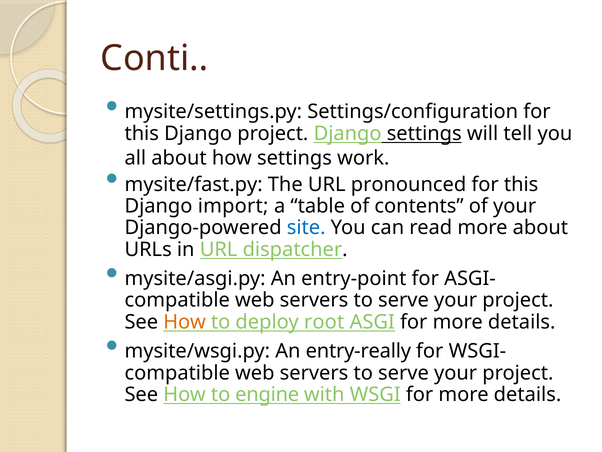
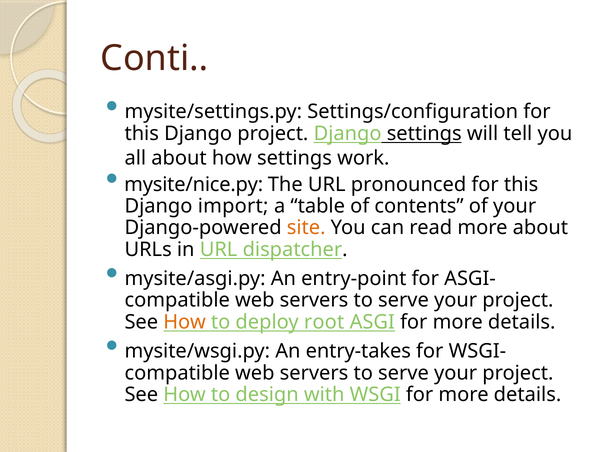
mysite/fast.py: mysite/fast.py -> mysite/nice.py (194, 184)
site colour: blue -> orange (306, 228)
entry-really: entry-really -> entry-takes (358, 351)
engine: engine -> design (267, 394)
